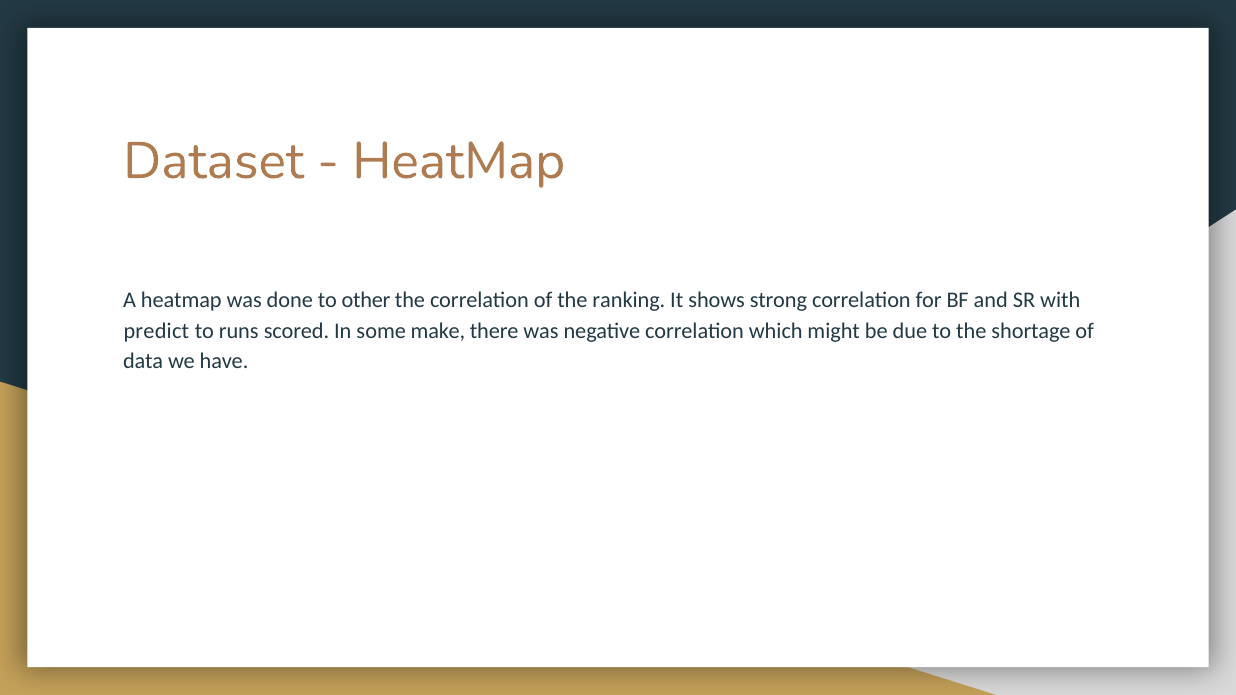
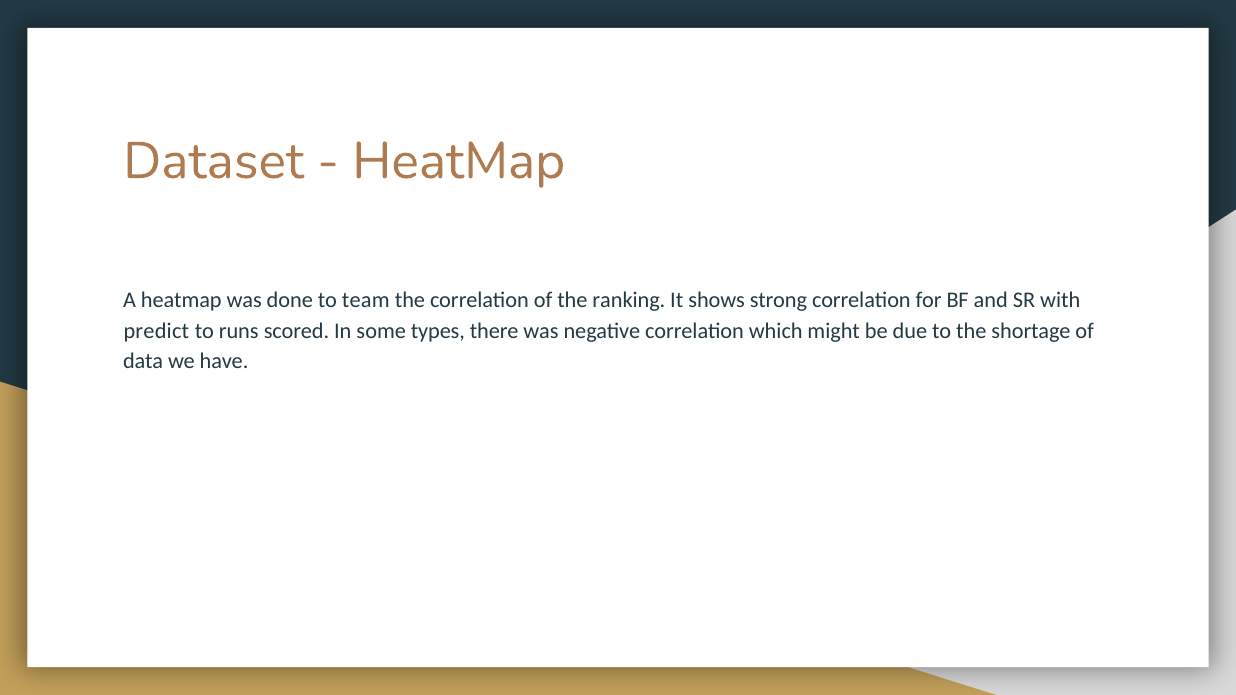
other: other -> team (366, 300)
make: make -> types (438, 331)
